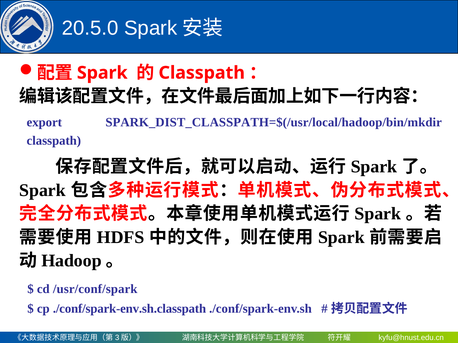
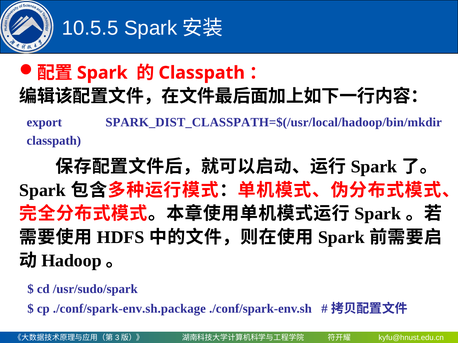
20.5.0: 20.5.0 -> 10.5.5 (90, 28)
/usr/conf/spark: /usr/conf/spark -> /usr/sudo/spark (95, 289)
./conf/spark-env.sh.classpath: ./conf/spark-env.sh.classpath -> ./conf/spark-env.sh.package (129, 309)
